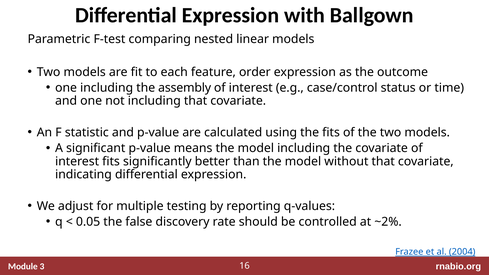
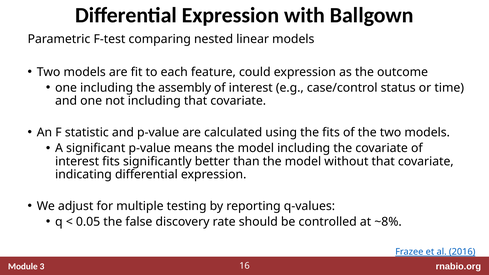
order: order -> could (255, 72)
~2%: ~2% -> ~8% (388, 222)
2004: 2004 -> 2016 (462, 252)
